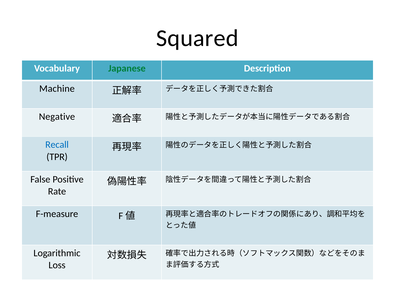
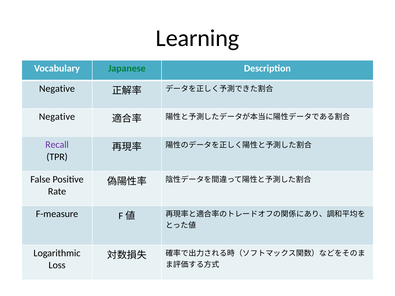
Squared: Squared -> Learning (197, 38)
Machine: Machine -> Negative (57, 89)
Recall colour: blue -> purple (57, 145)
